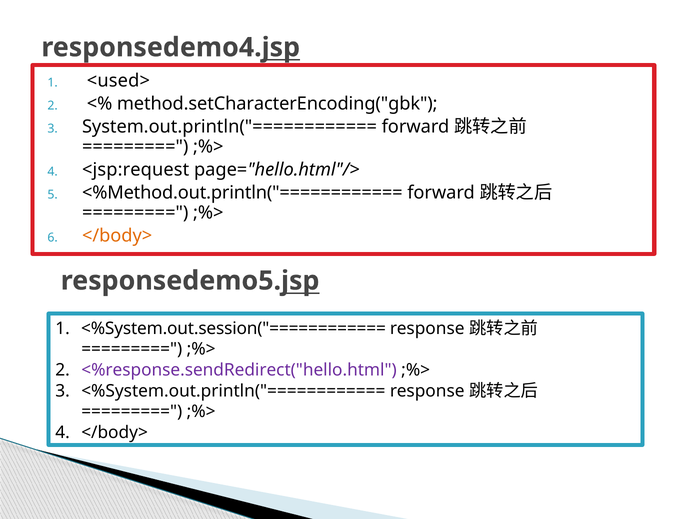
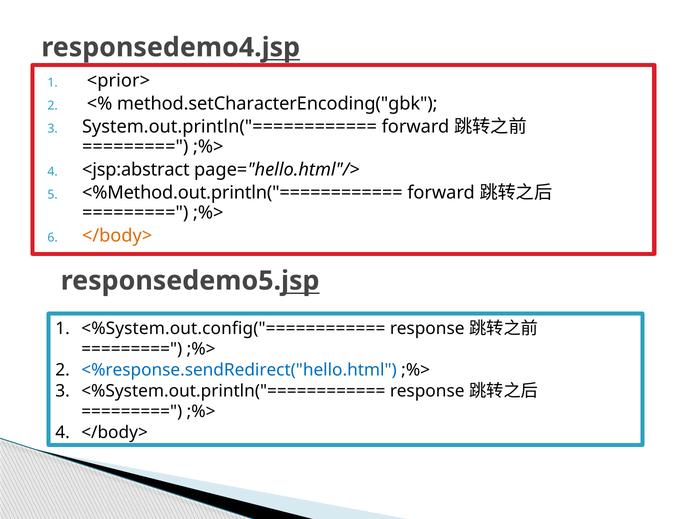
<used>: <used> -> <prior> (118, 80)
<jsp:request: <jsp:request -> <jsp:abstract (136, 169)
<%System.out.session("============: <%System.out.session("============ -> <%System.out.config("============ (233, 328)
<%response.sendRedirect("hello.html colour: purple -> blue (239, 370)
